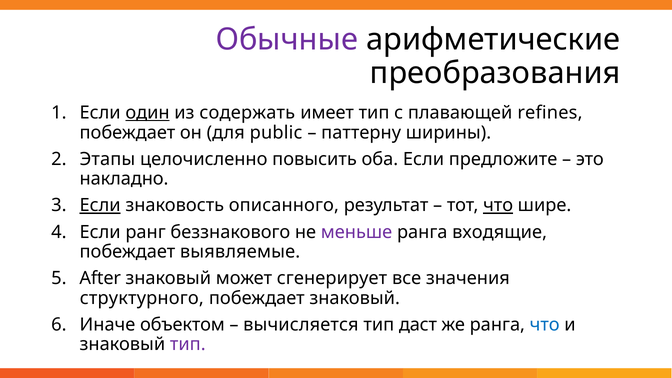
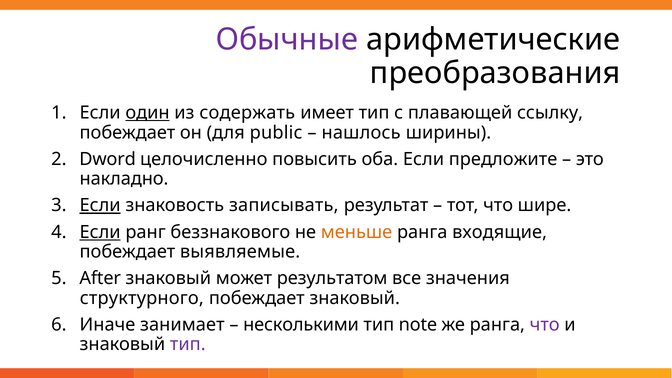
refines: refines -> ссылку (550, 113)
паттерну: паттерну -> нашлось (361, 132)
Этапы: Этапы -> Dword (108, 159)
описанного: описанного -> записывать (284, 205)
что underline: present -> none (498, 205)
Если underline: none -> present (100, 232)
меньше colour: purple -> orange (357, 232)
сгенерирует: сгенерирует -> результатом (332, 278)
объектом: объектом -> занимает (182, 325)
вычисляется: вычисляется -> несколькими (301, 325)
даст: даст -> note (418, 325)
что colour: blue -> purple (545, 325)
